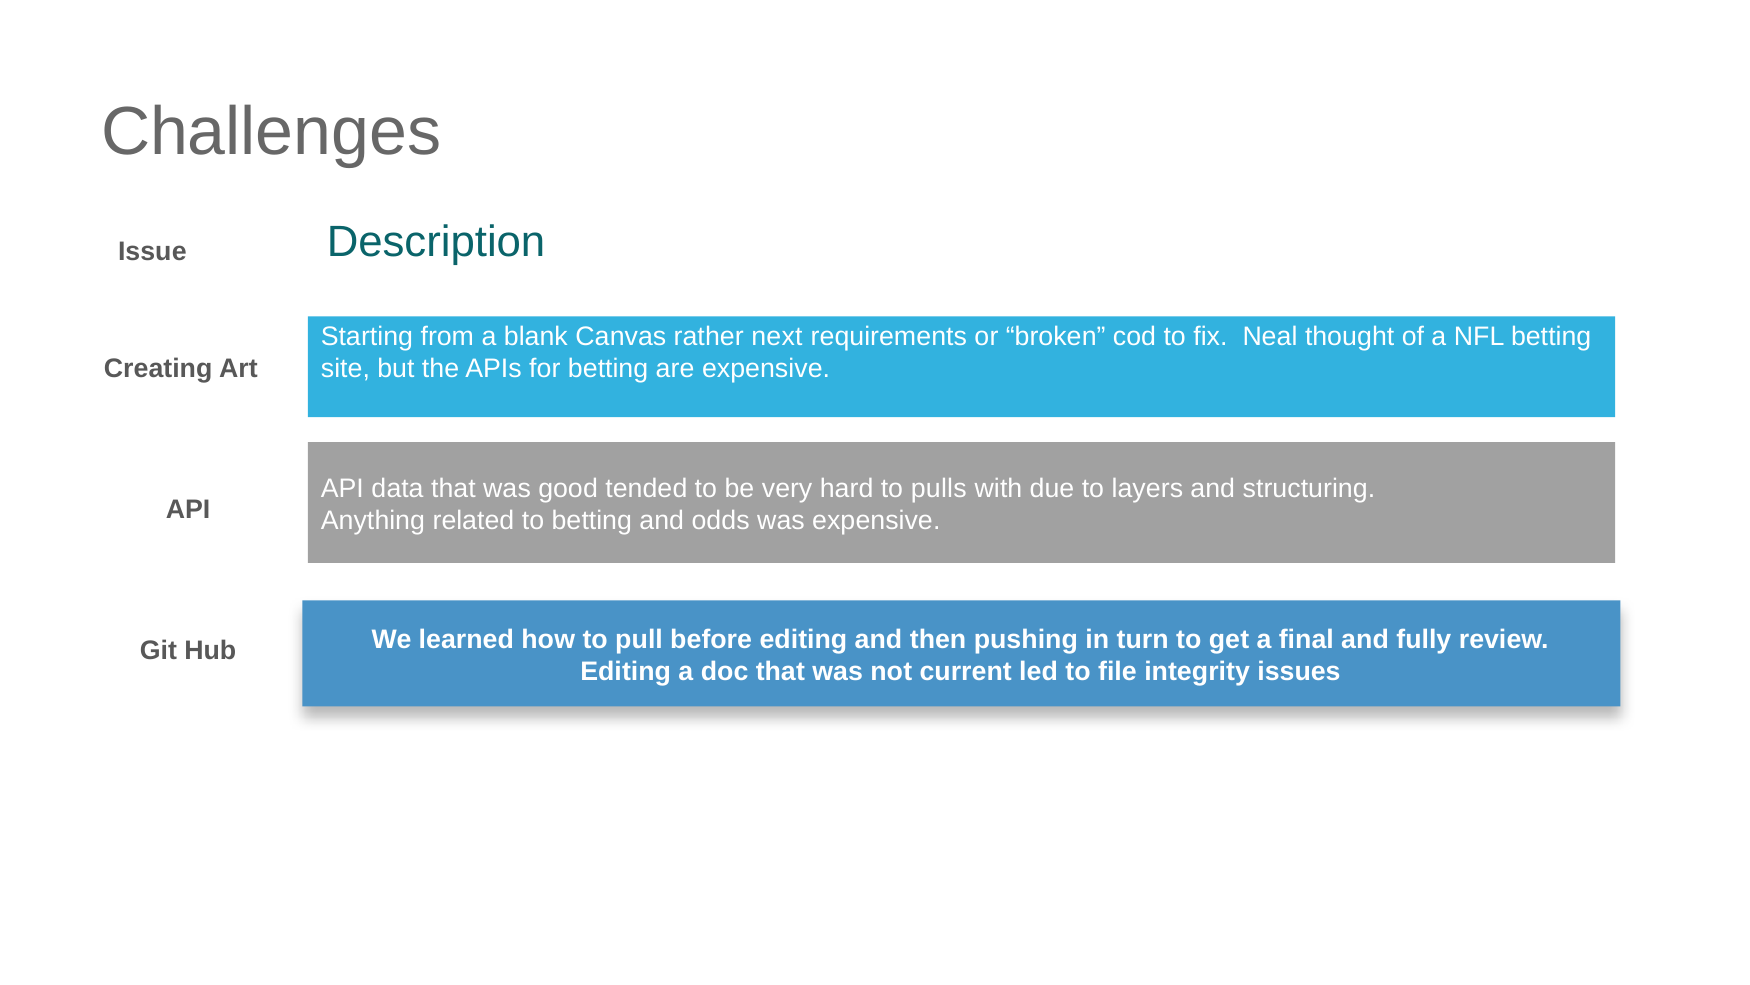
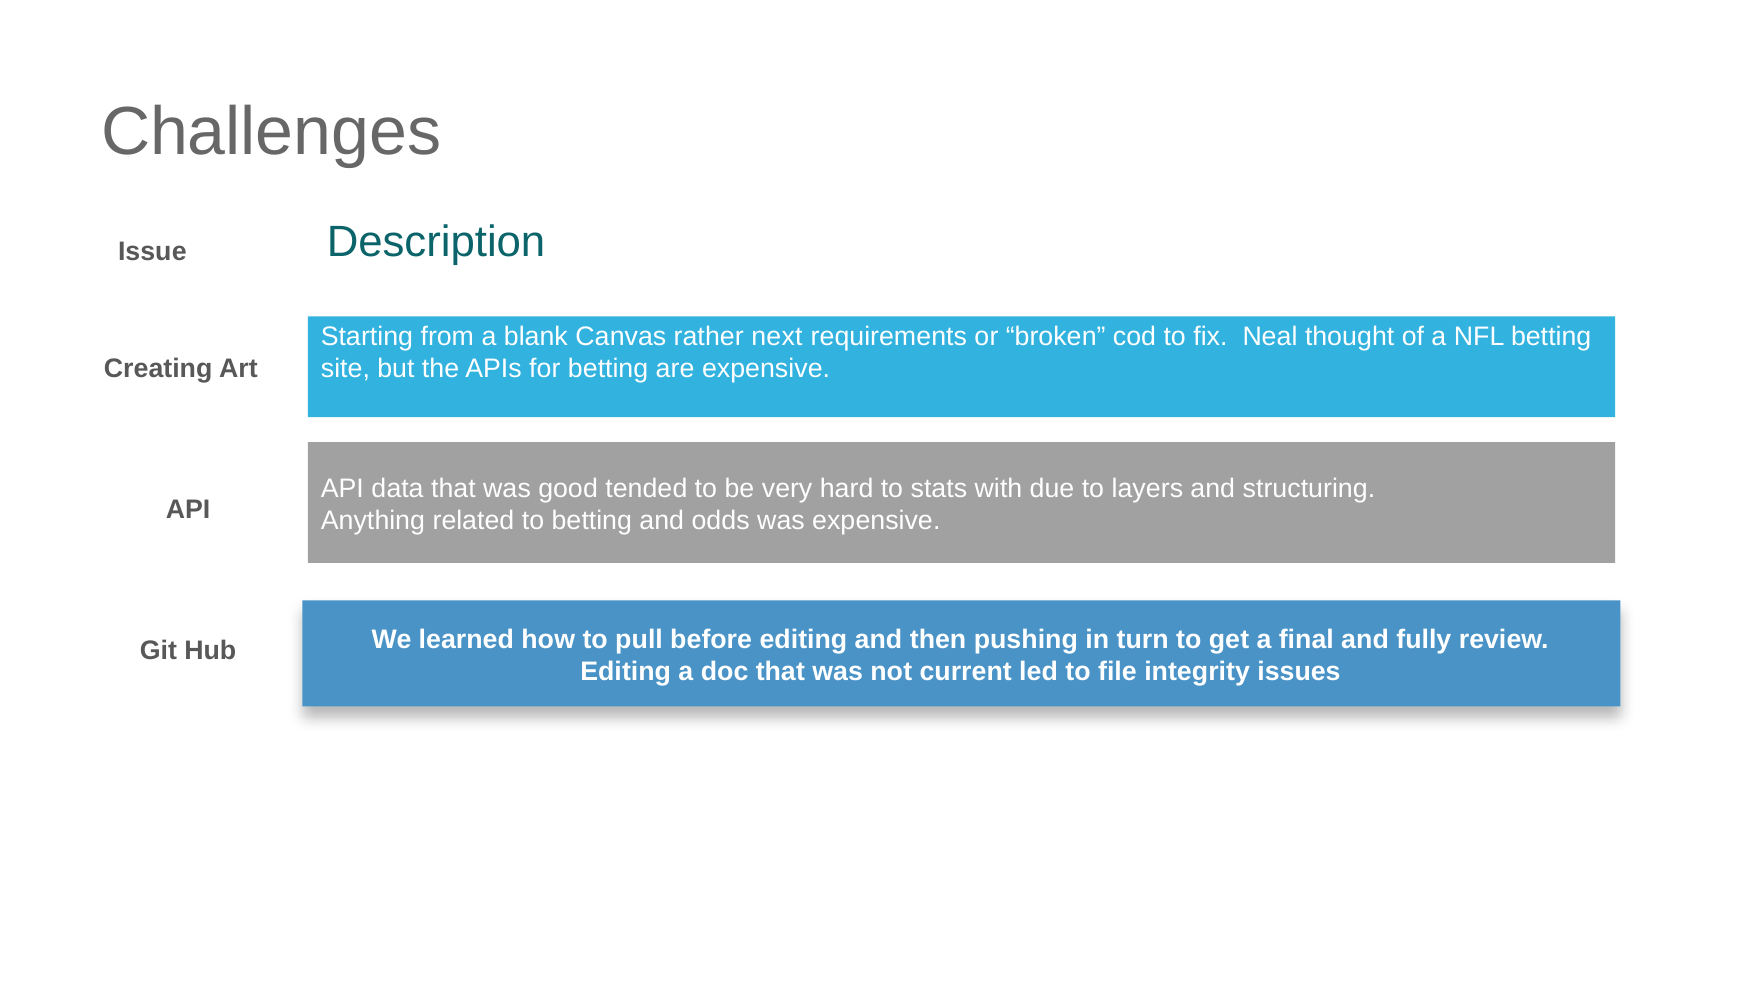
pulls: pulls -> stats (939, 488)
